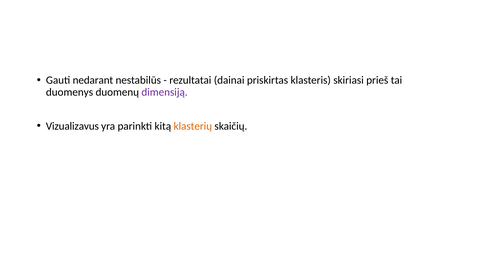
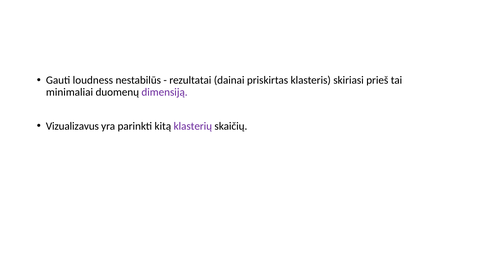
nedarant: nedarant -> loudness (93, 80)
duomenys: duomenys -> minimaliai (70, 92)
klasterių colour: orange -> purple (193, 126)
